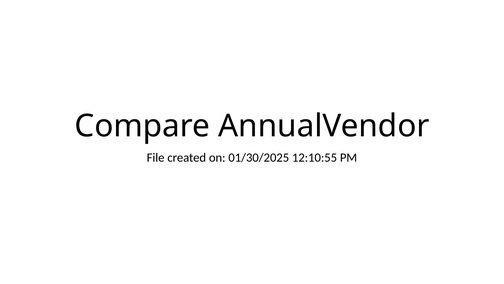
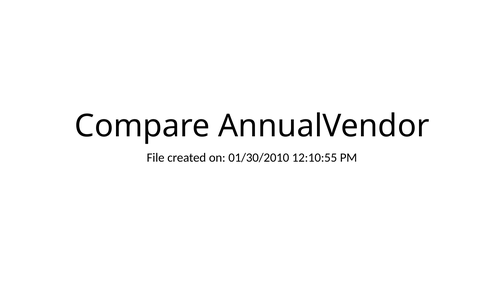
01/30/2025: 01/30/2025 -> 01/30/2010 (259, 158)
